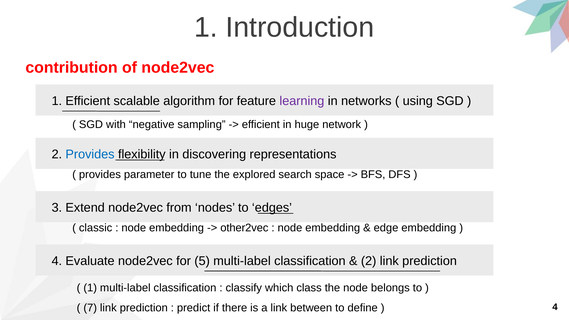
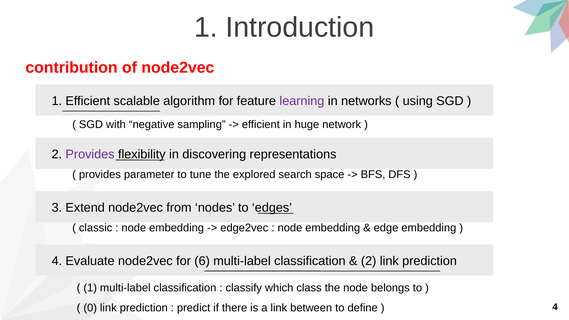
Provides colour: blue -> purple (90, 154)
other2vec: other2vec -> edge2vec (244, 228)
5: 5 -> 6 (202, 261)
7: 7 -> 0 (90, 308)
